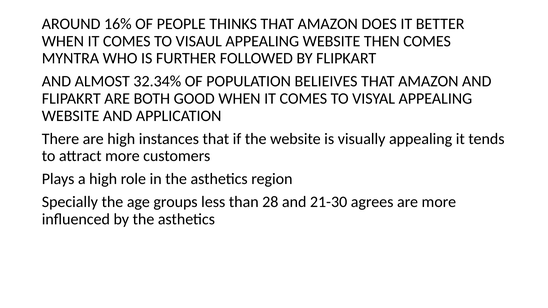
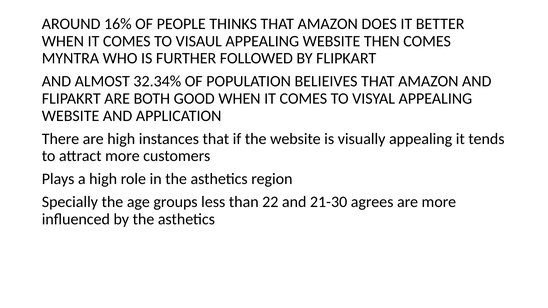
28: 28 -> 22 (270, 202)
